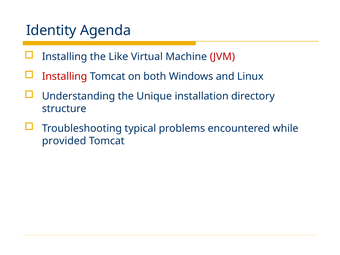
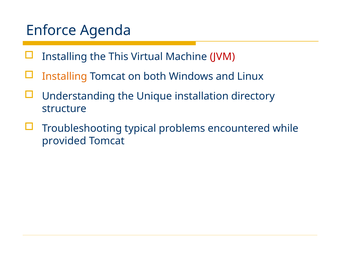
Identity: Identity -> Enforce (51, 30)
Like: Like -> This (118, 57)
Installing colour: red -> orange (65, 77)
